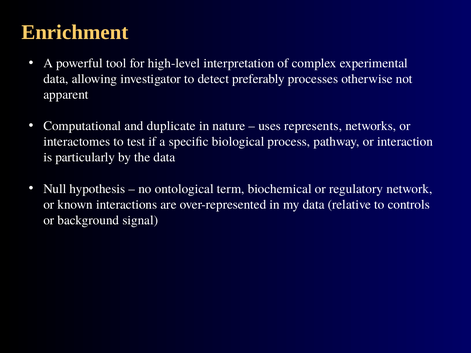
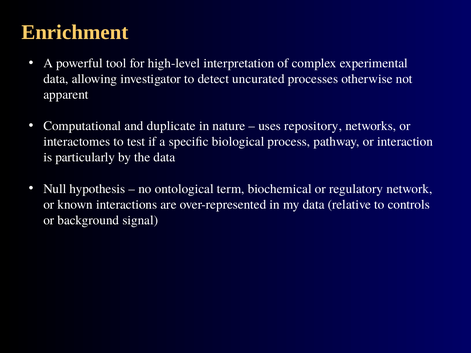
preferably: preferably -> uncurated (258, 79)
represents: represents -> repository (313, 126)
